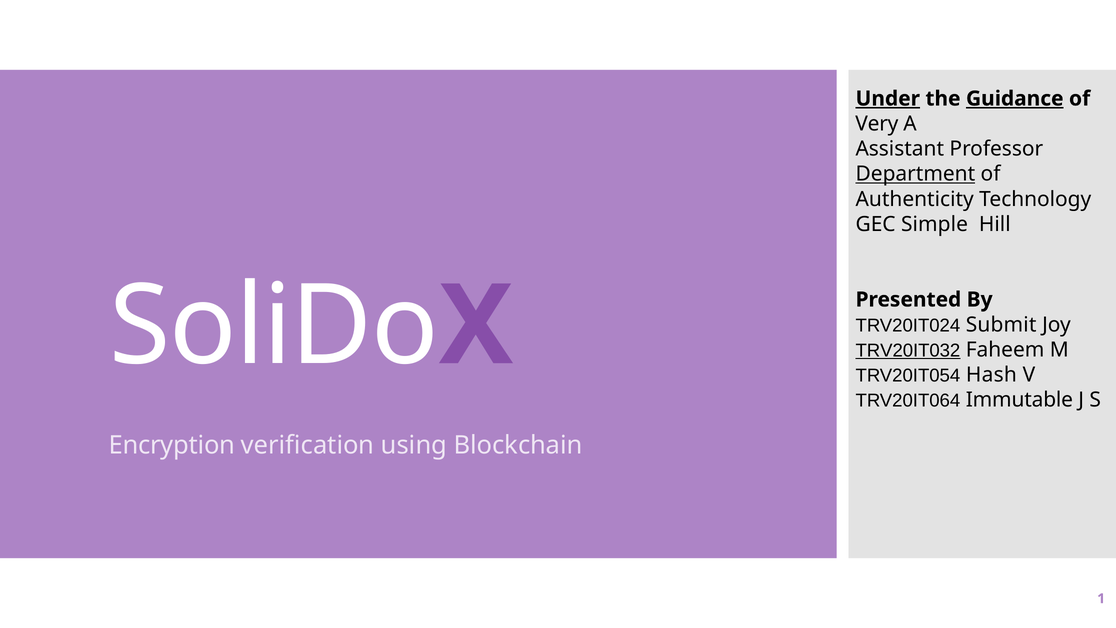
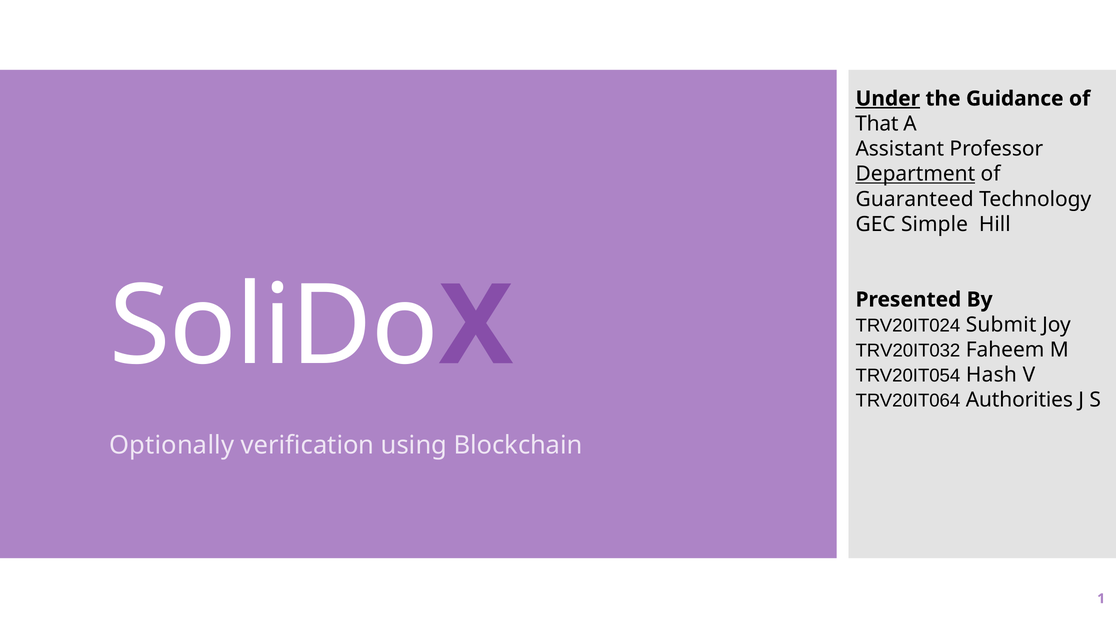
Guidance underline: present -> none (1015, 99)
Very: Very -> That (877, 124)
Authenticity: Authenticity -> Guaranteed (915, 199)
TRV20IT032 underline: present -> none (908, 350)
Immutable: Immutable -> Authorities (1019, 400)
Encryption: Encryption -> Optionally (172, 445)
